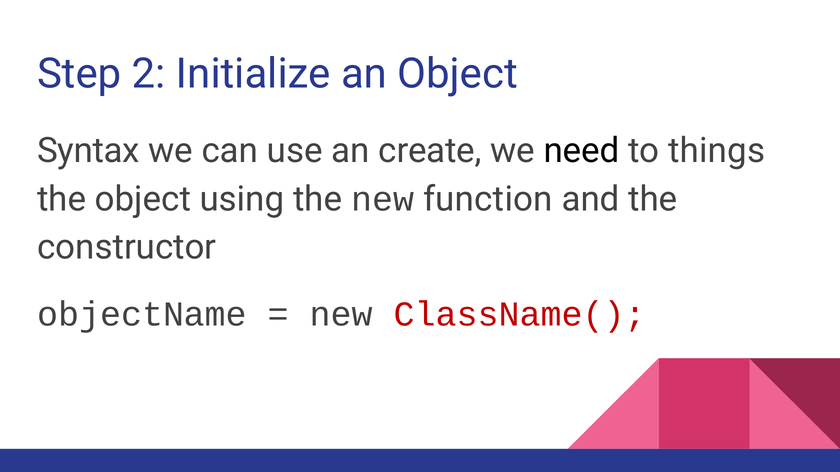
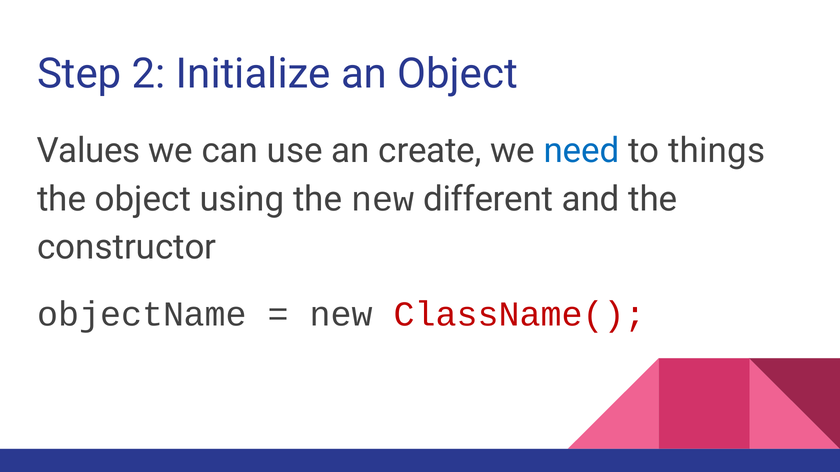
Syntax: Syntax -> Values (88, 151)
need colour: black -> blue (582, 151)
function: function -> different (488, 199)
